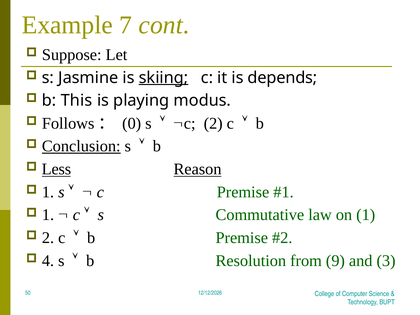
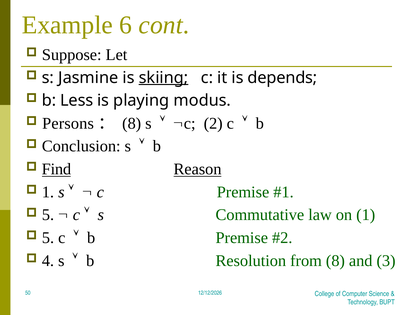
7: 7 -> 6 (126, 25)
This: This -> Less (77, 101)
Follows: Follows -> Persons (68, 123)
0: 0 -> 8 (132, 123)
Conclusion underline: present -> none (81, 146)
Less: Less -> Find (56, 169)
1: 1 -> 5 (48, 215)
2: 2 -> 5 (48, 238)
from 9: 9 -> 8 (335, 261)
